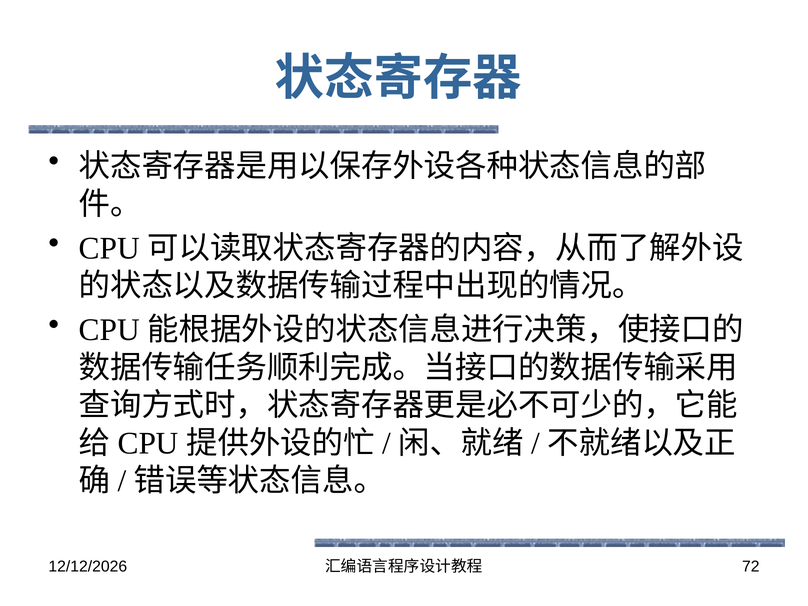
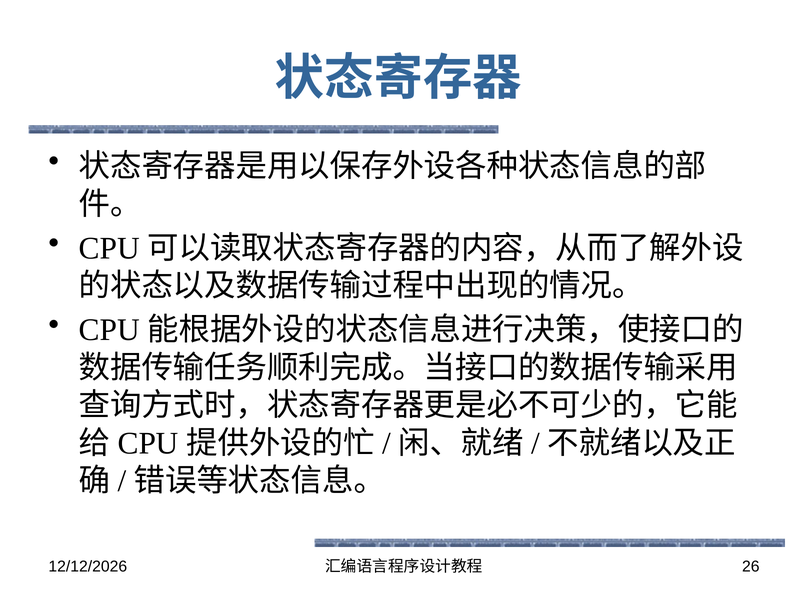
72: 72 -> 26 (751, 566)
